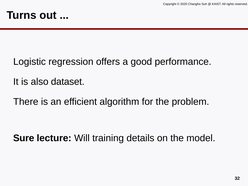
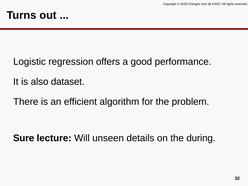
training: training -> unseen (108, 138)
model: model -> during (201, 138)
